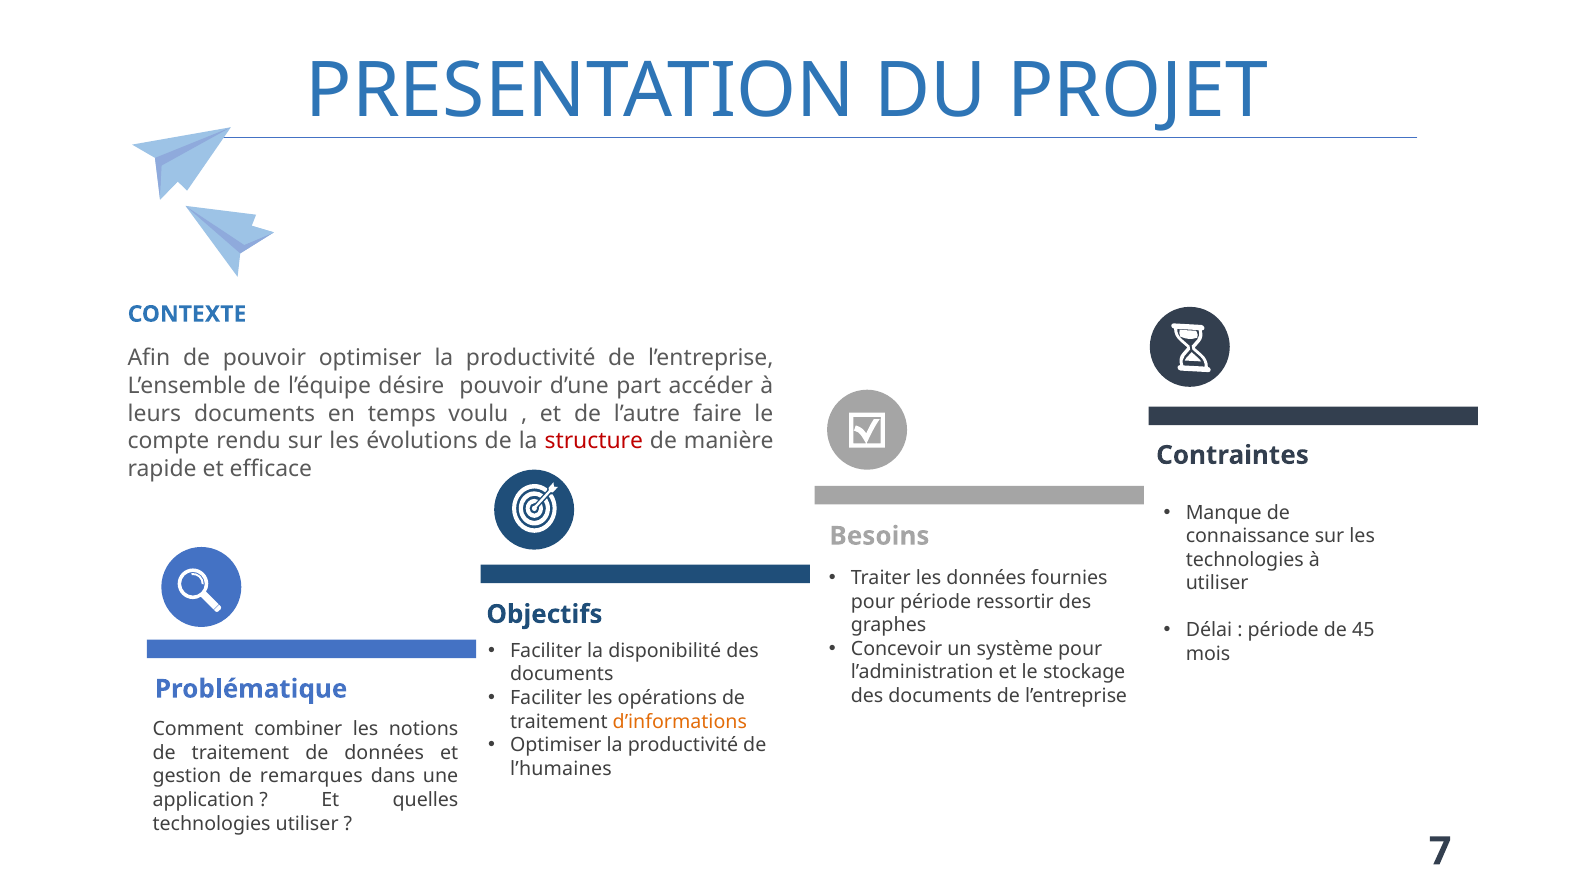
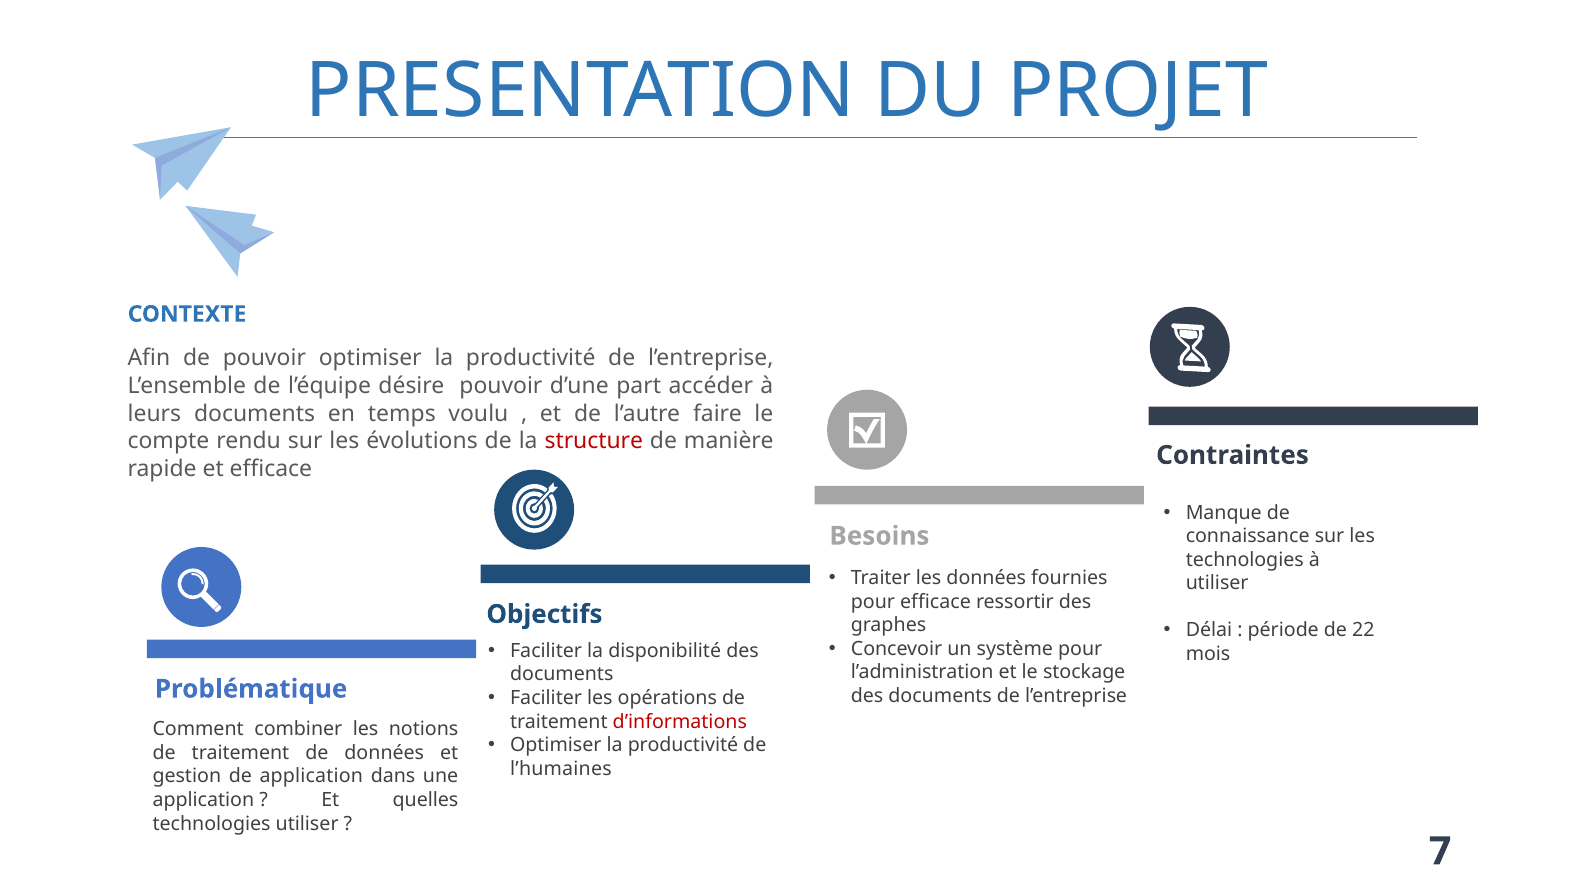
pour période: période -> efficace (936, 601)
45: 45 -> 22 (1363, 630)
d’informations colour: orange -> red (680, 721)
de remarques: remarques -> application (311, 776)
